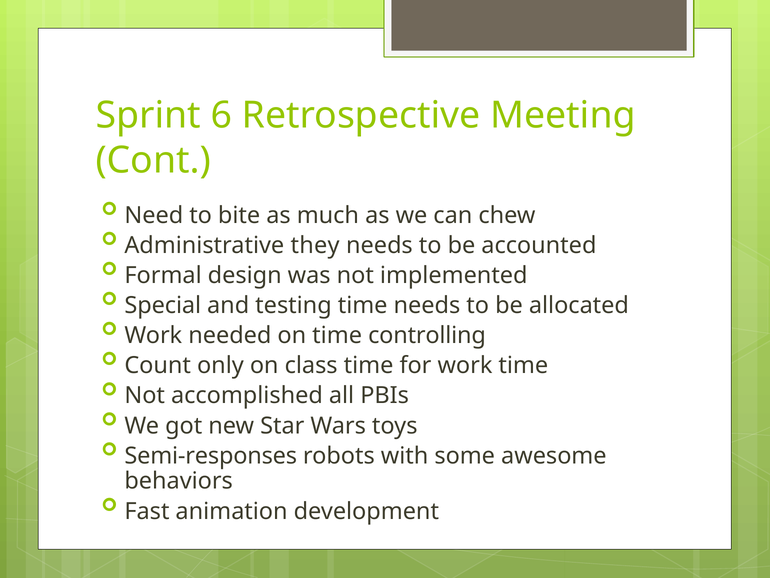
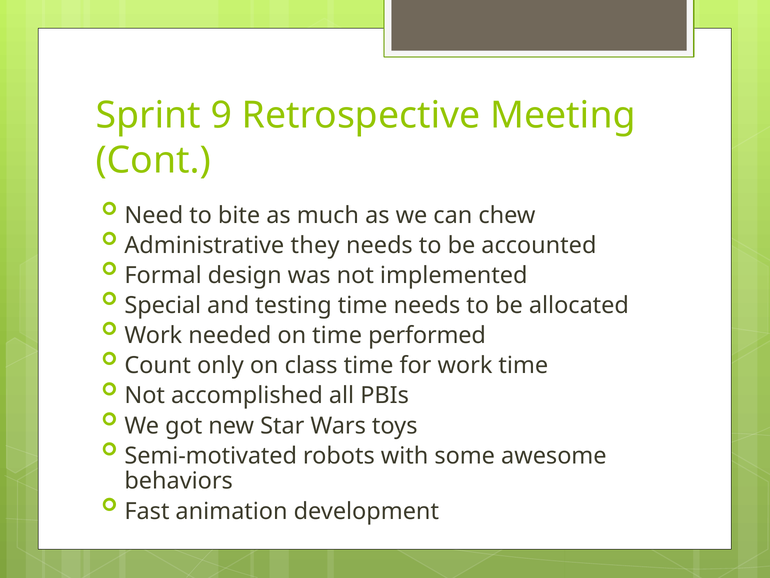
6: 6 -> 9 (221, 115)
controlling: controlling -> performed (427, 335)
Semi-responses: Semi-responses -> Semi-motivated (211, 455)
